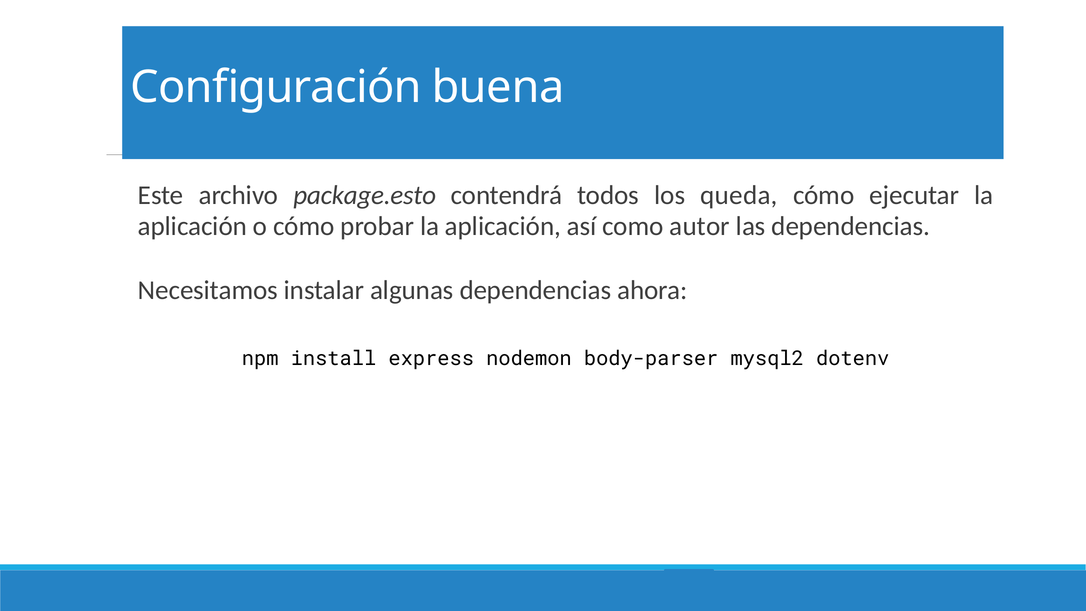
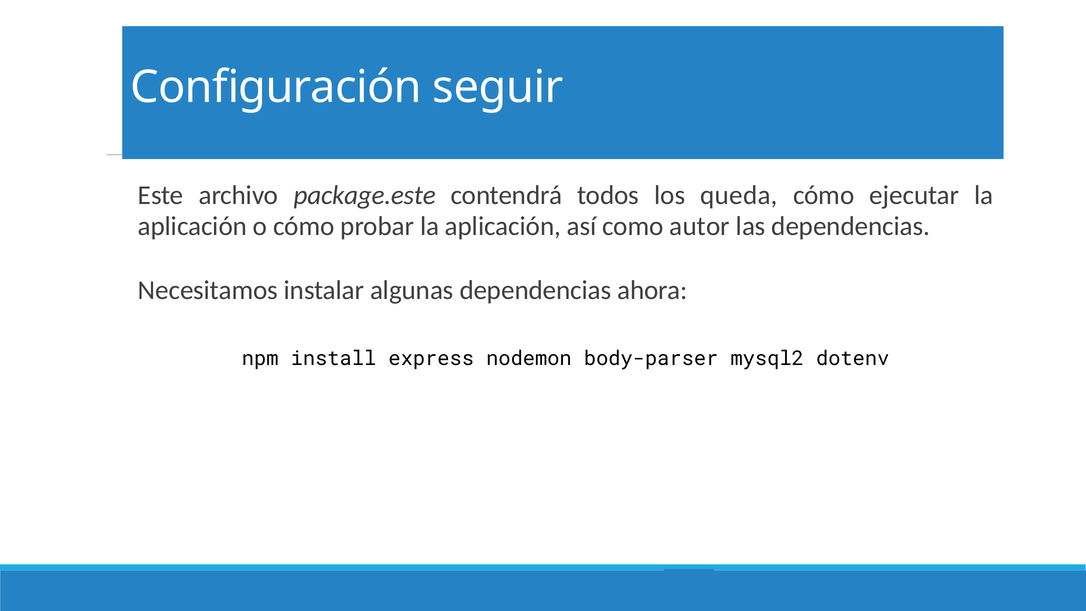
buena: buena -> seguir (498, 87)
package.esto: package.esto -> package.este (365, 195)
